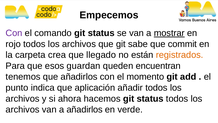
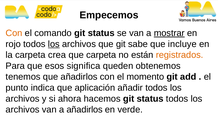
Con colour: purple -> orange (14, 33)
los underline: none -> present (54, 44)
commit: commit -> incluye (182, 44)
que llegado: llegado -> carpeta (101, 55)
guardan: guardan -> significa (84, 66)
encuentran: encuentran -> obtenemos (158, 66)
